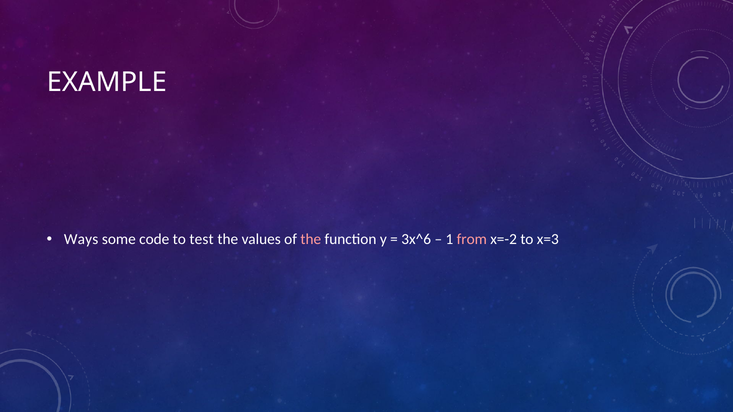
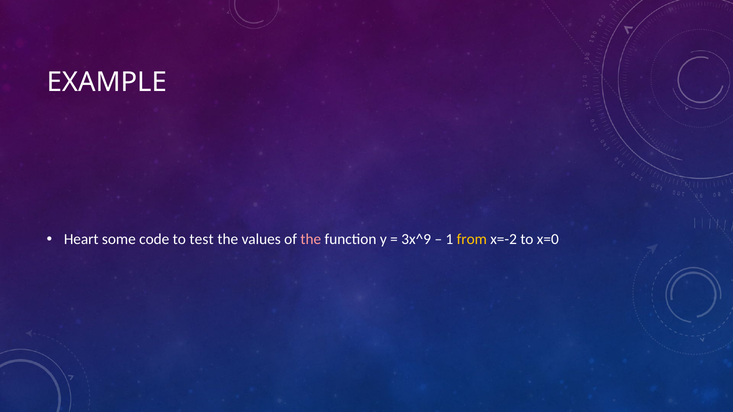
Ways: Ways -> Heart (81, 240)
3x^6: 3x^6 -> 3x^9 (416, 240)
from colour: pink -> yellow (472, 240)
x=3: x=3 -> x=0 (548, 240)
